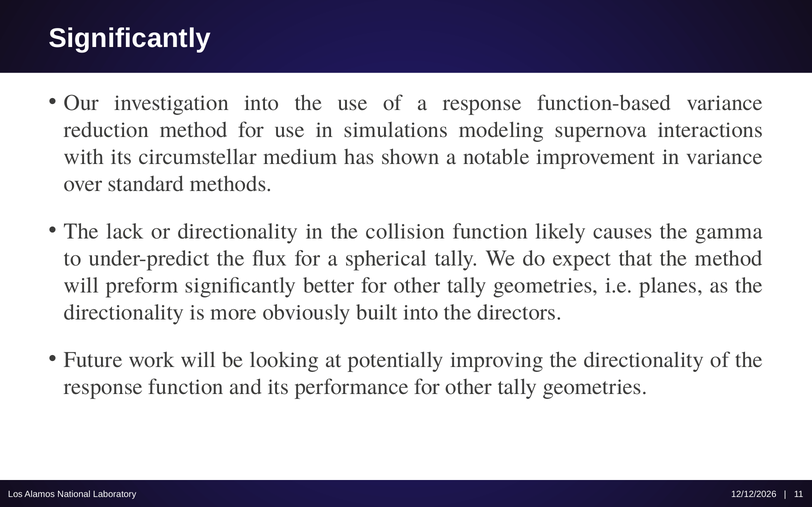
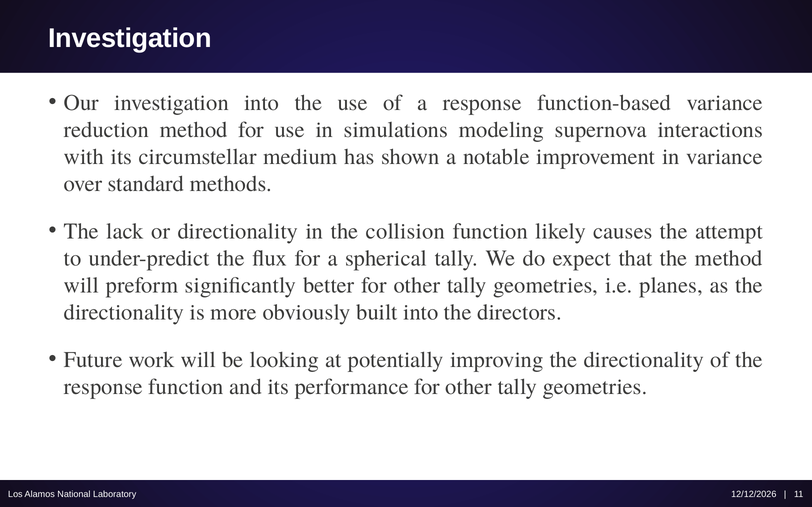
Significantly: Significantly -> Investigation (130, 38)
gamma: gamma -> attempt (729, 232)
